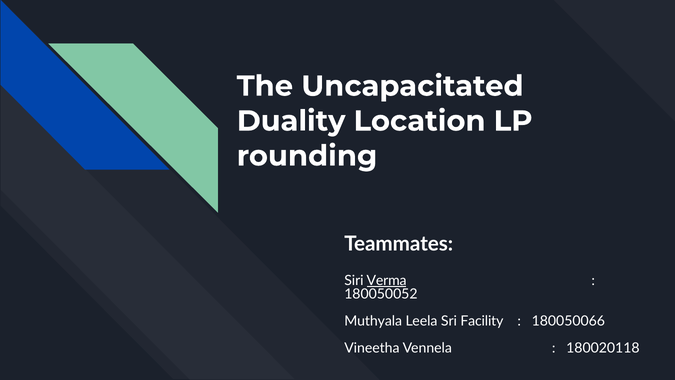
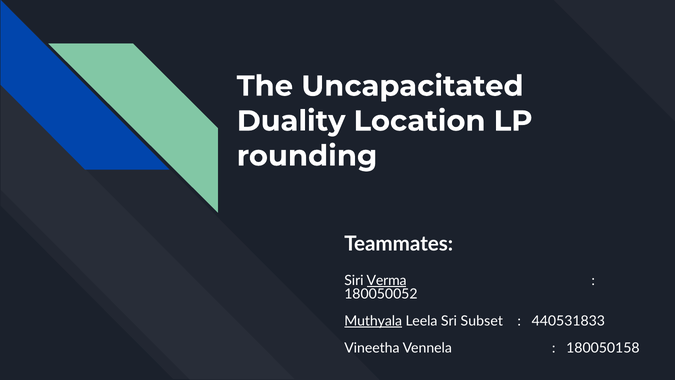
Muthyala underline: none -> present (373, 321)
Facility: Facility -> Subset (482, 321)
180050066: 180050066 -> 440531833 (568, 321)
180020118: 180020118 -> 180050158 (603, 348)
